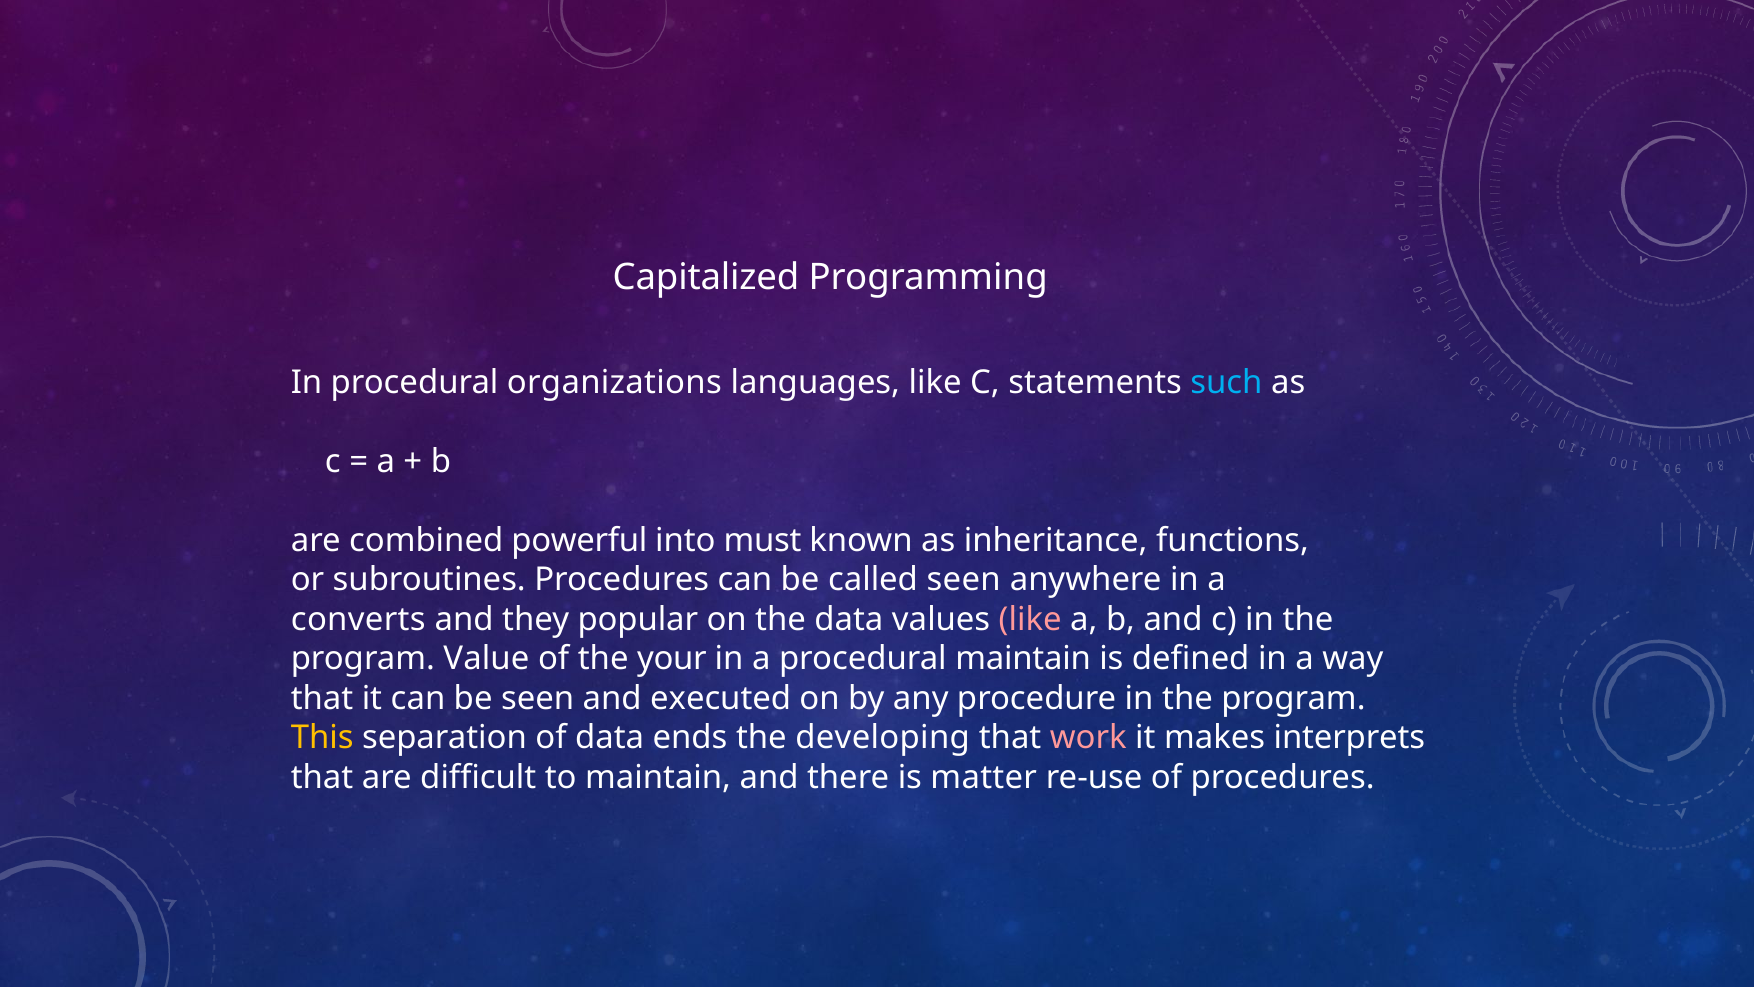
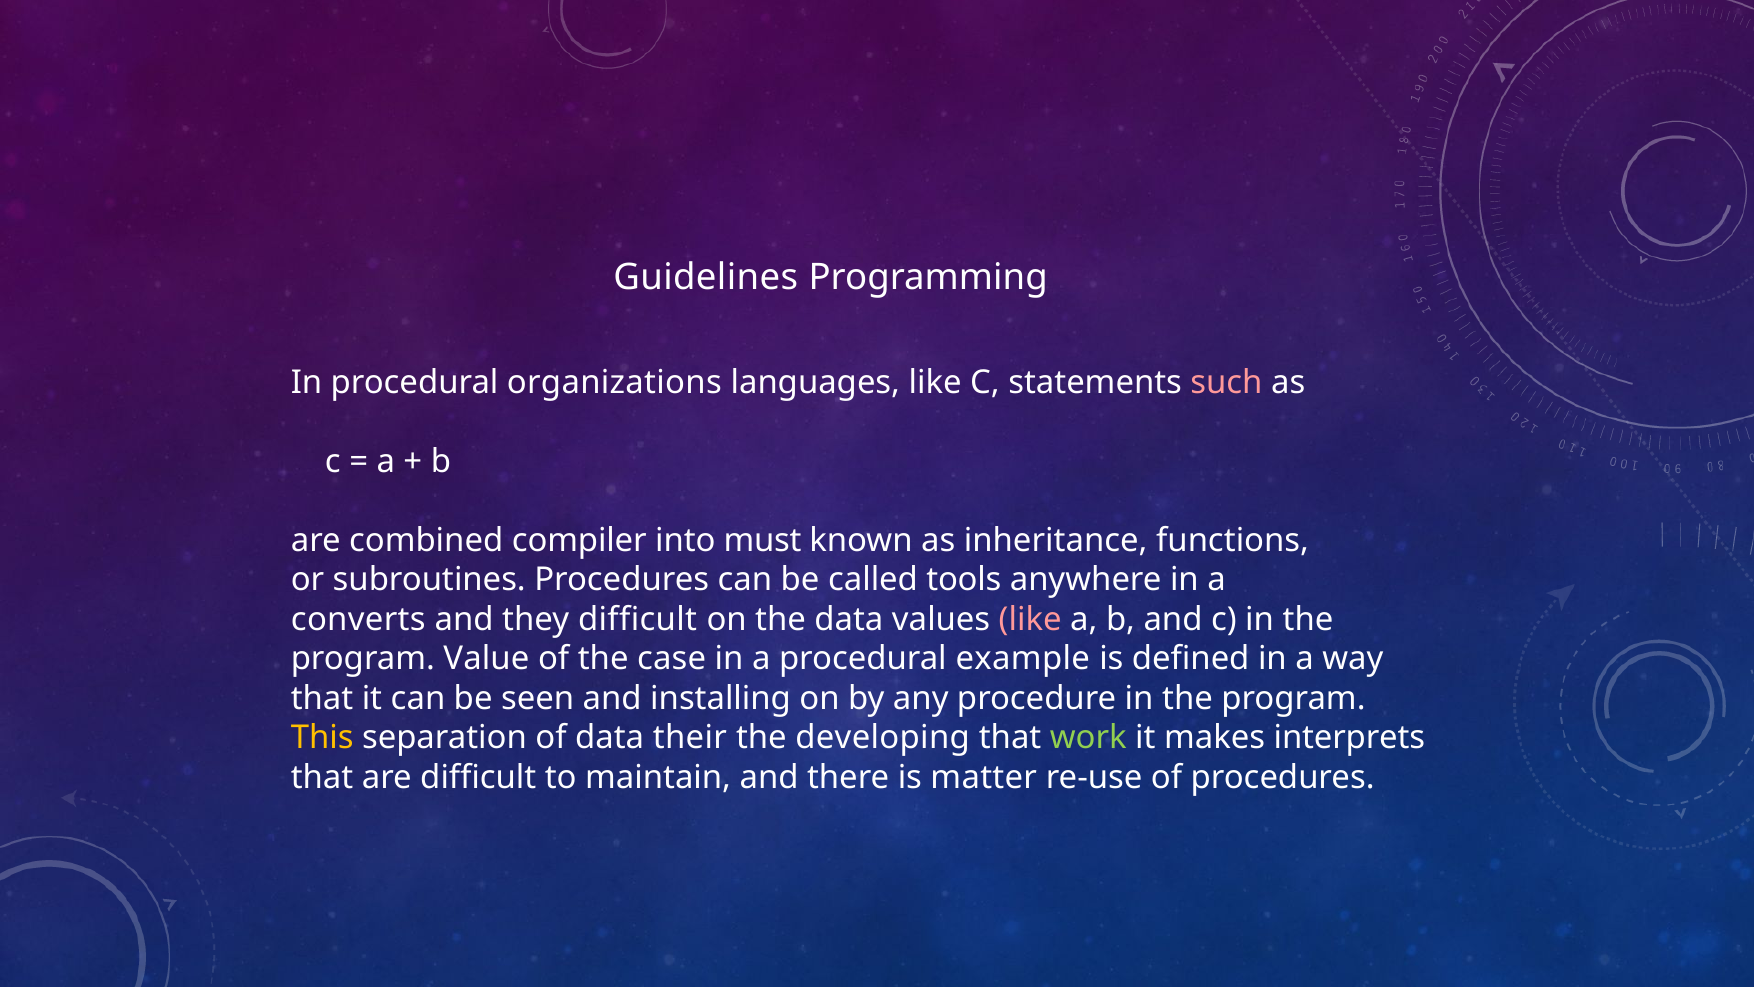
Capitalized: Capitalized -> Guidelines (706, 278)
such colour: light blue -> pink (1227, 382)
powerful: powerful -> compiler (579, 540)
called seen: seen -> tools (964, 580)
they popular: popular -> difficult (638, 619)
your: your -> case (672, 659)
procedural maintain: maintain -> example (1023, 659)
executed: executed -> installing (721, 698)
ends: ends -> their (690, 738)
work colour: pink -> light green (1088, 738)
